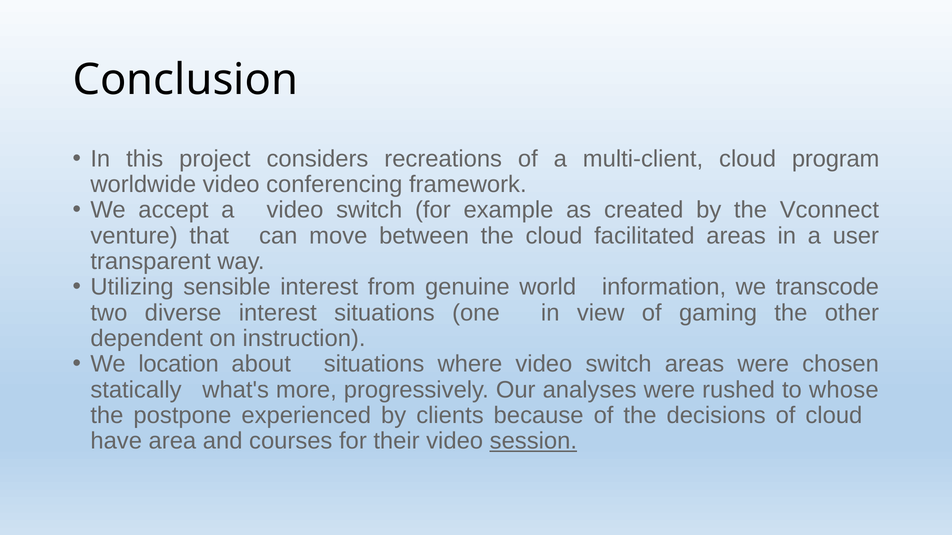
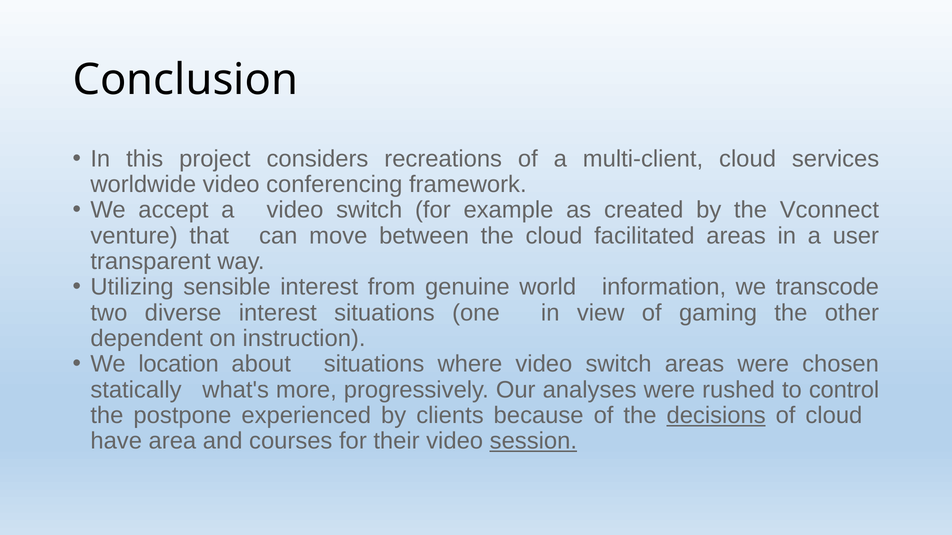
program: program -> services (836, 159)
whose: whose -> control (844, 390)
decisions underline: none -> present (716, 416)
